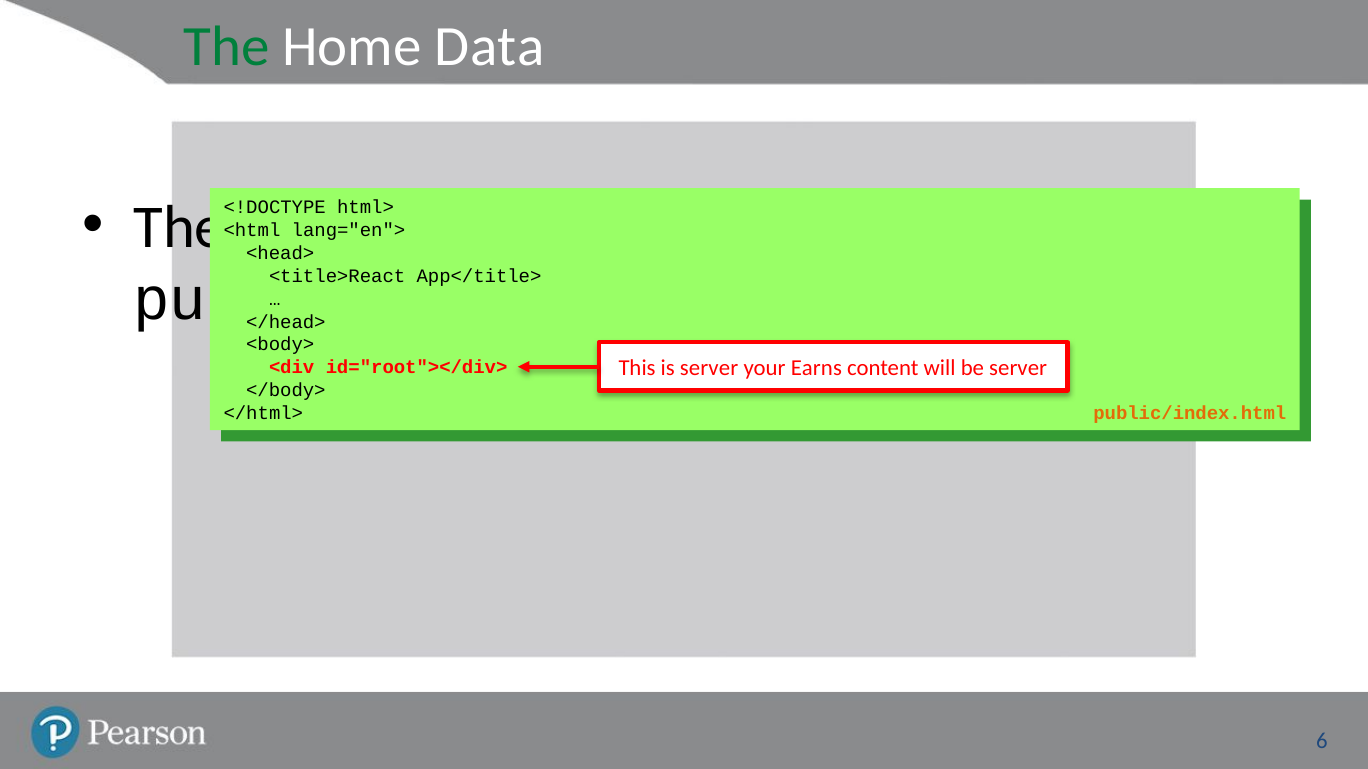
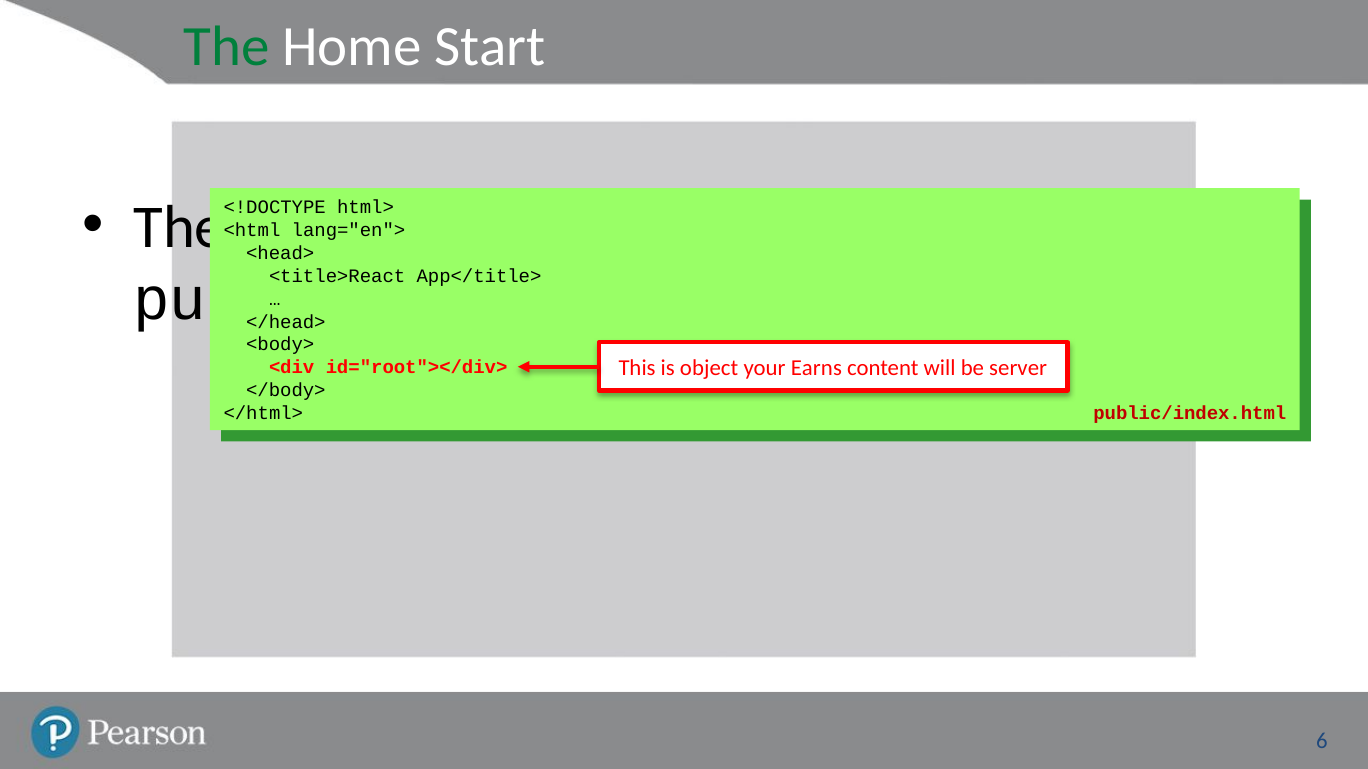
Data: Data -> Start (490, 47)
is server: server -> object (709, 368)
public/index.html colour: orange -> red (1190, 414)
